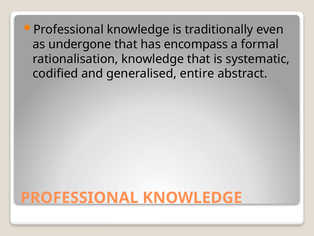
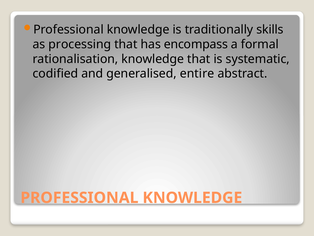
even: even -> skills (270, 30)
undergone: undergone -> processing (80, 44)
